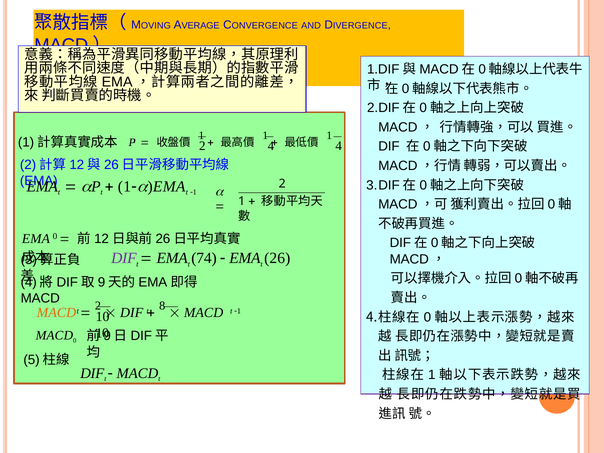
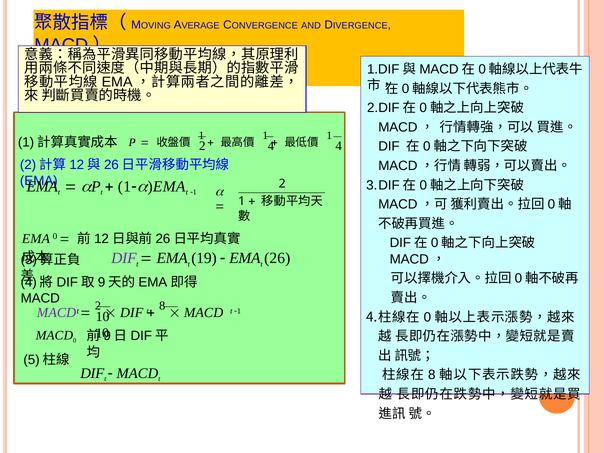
74: 74 -> 19 (204, 258)
MACD colour: orange -> purple (57, 313)
1: 1 -> 8 (432, 375)
